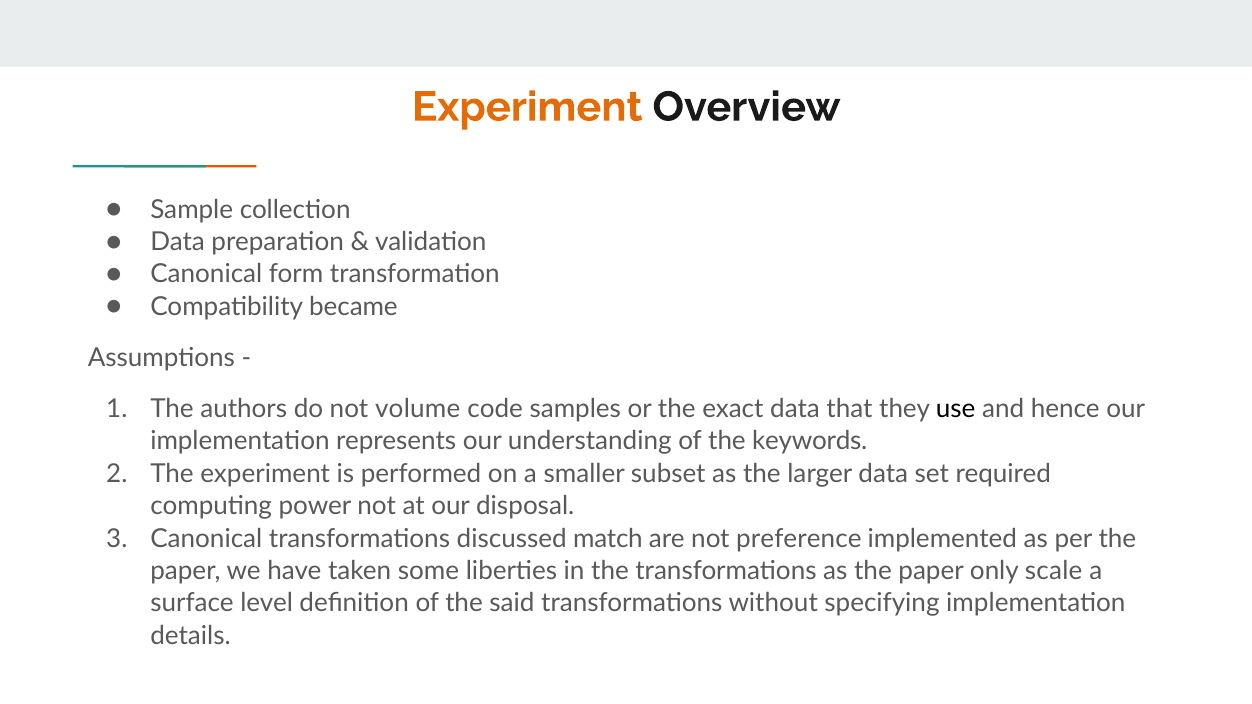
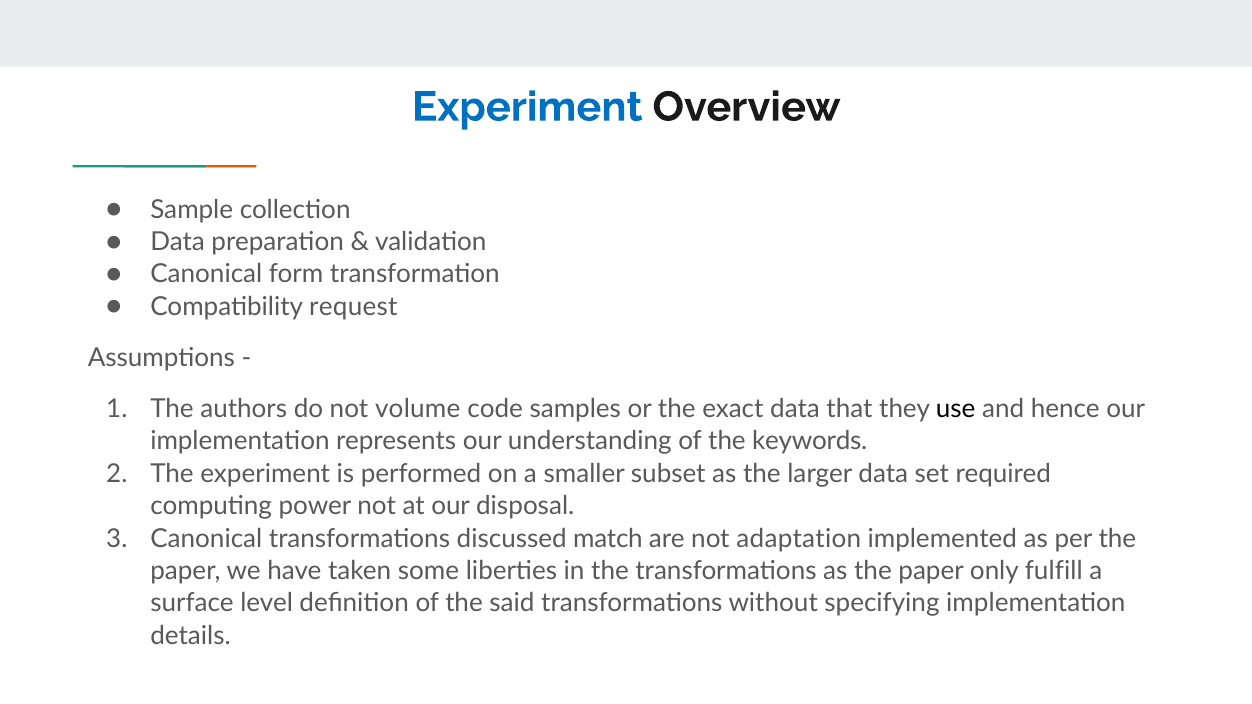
Experiment colour: orange -> blue (527, 107)
became: became -> request (353, 307)
preference: preference -> adaptation (799, 539)
scale: scale -> fulfill (1054, 571)
